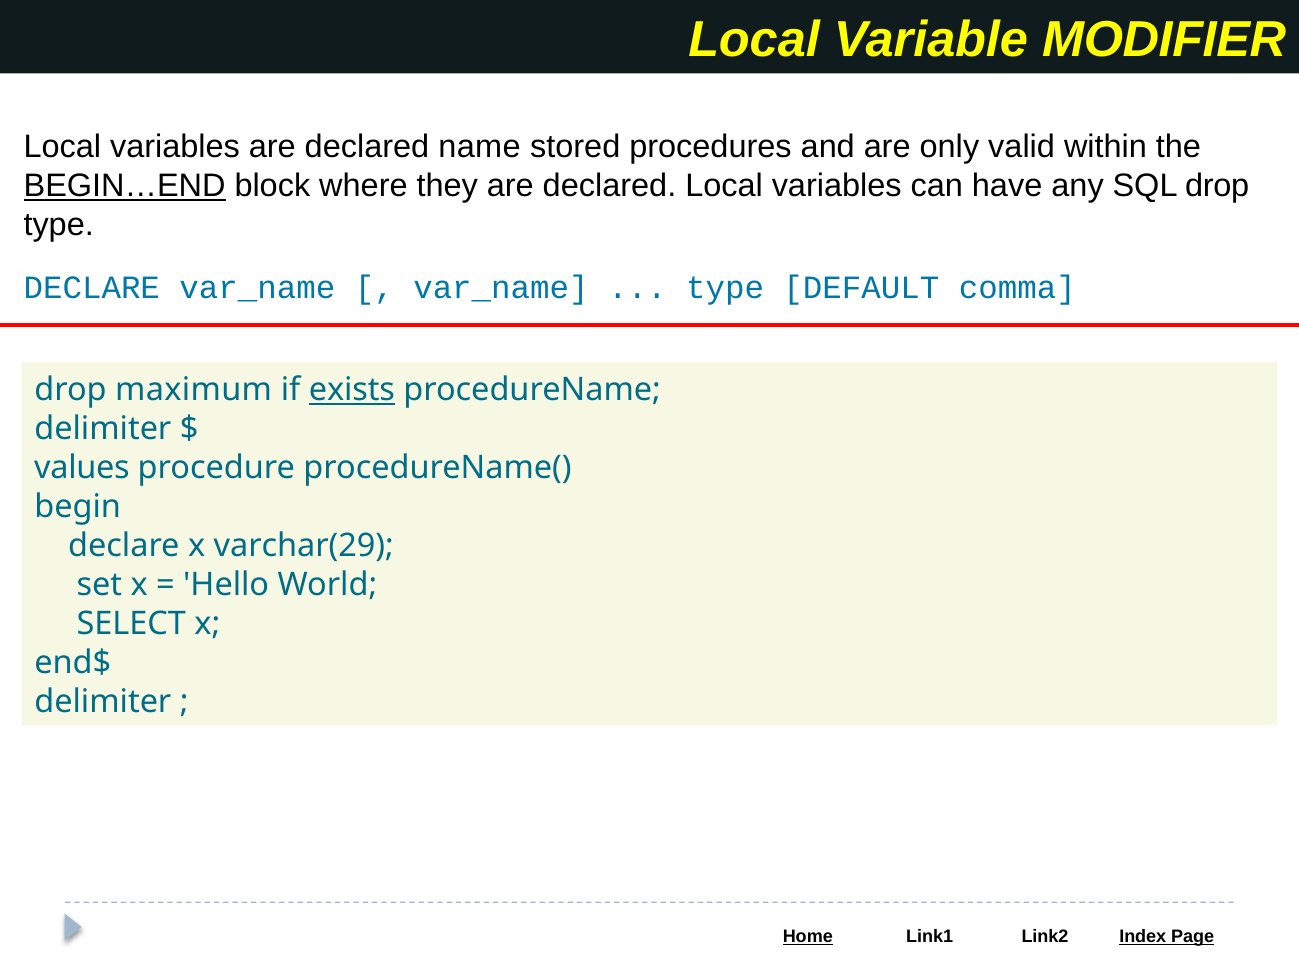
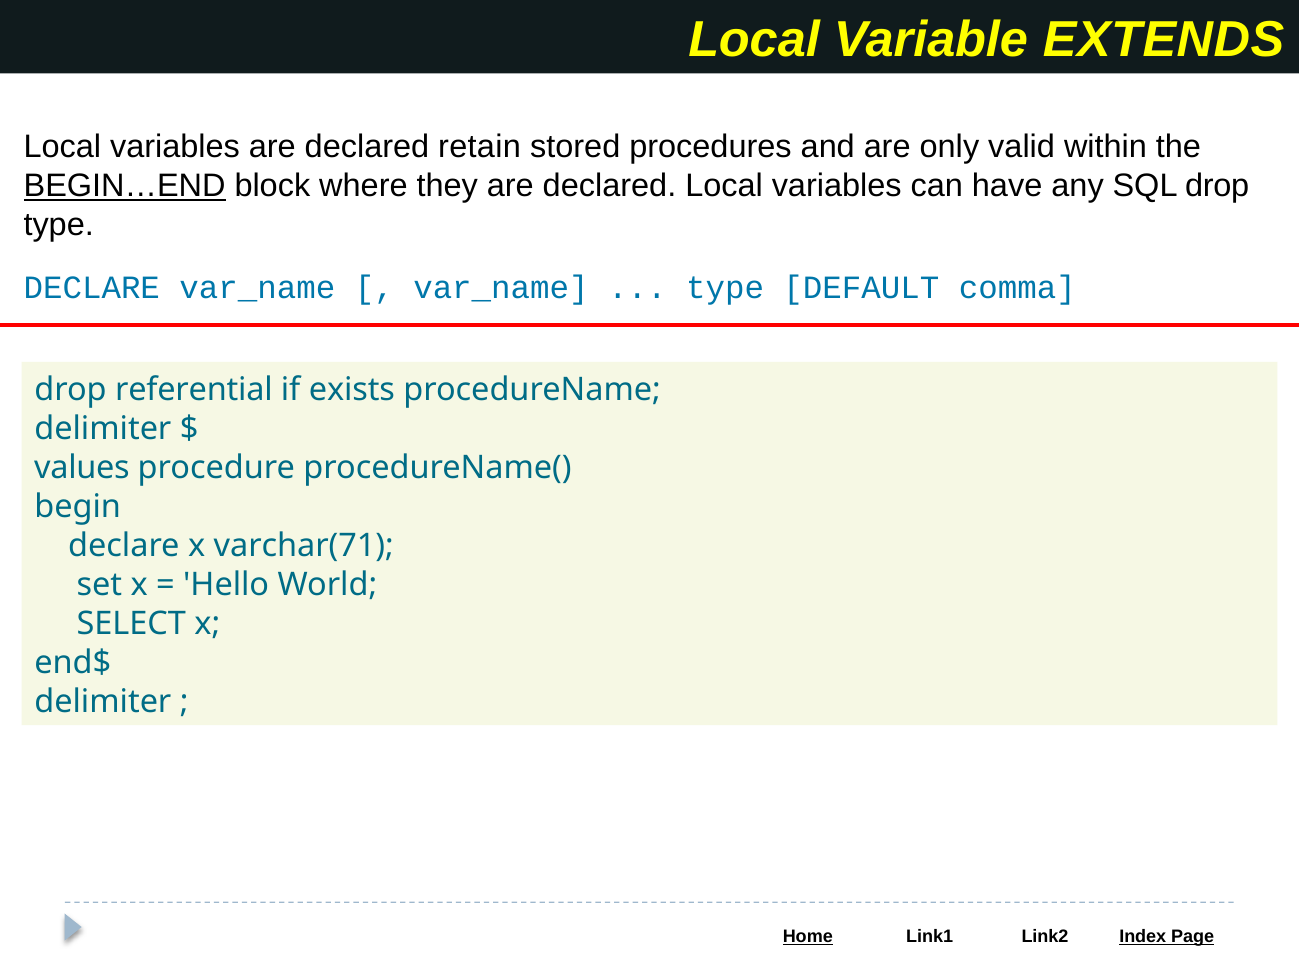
MODIFIER: MODIFIER -> EXTENDS (1164, 40)
name: name -> retain (479, 147)
maximum: maximum -> referential (194, 390)
exists underline: present -> none (352, 390)
varchar(29: varchar(29 -> varchar(71 (304, 546)
